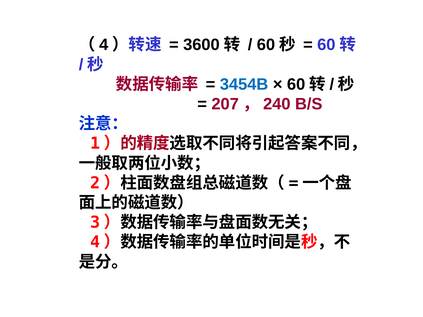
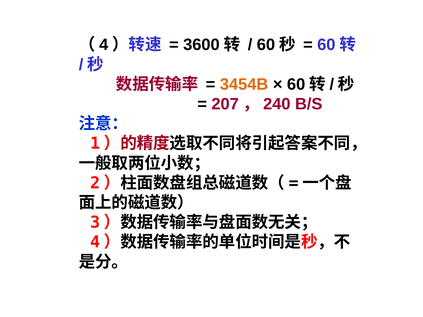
3454B colour: blue -> orange (244, 84)
